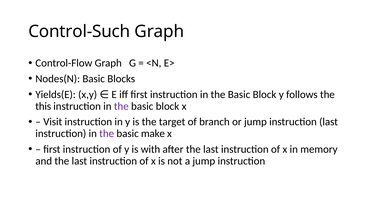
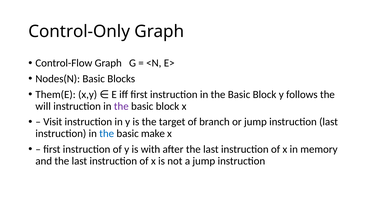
Control-Such: Control-Such -> Control-Only (79, 31)
Yields(E: Yields(E -> Them(E (56, 94)
this: this -> will (43, 106)
the colour: purple -> blue (107, 133)
